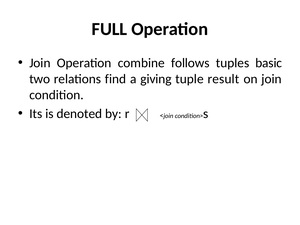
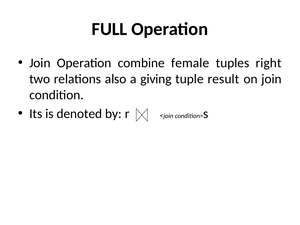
follows: follows -> female (190, 63)
basic: basic -> right (269, 63)
find: find -> also (116, 79)
